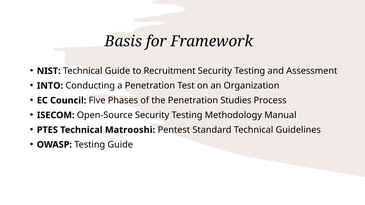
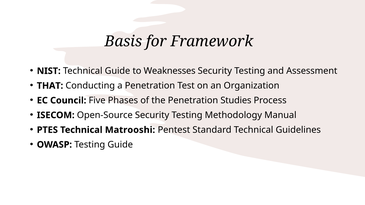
Recruitment: Recruitment -> Weaknesses (170, 71)
INTO: INTO -> THAT (50, 86)
